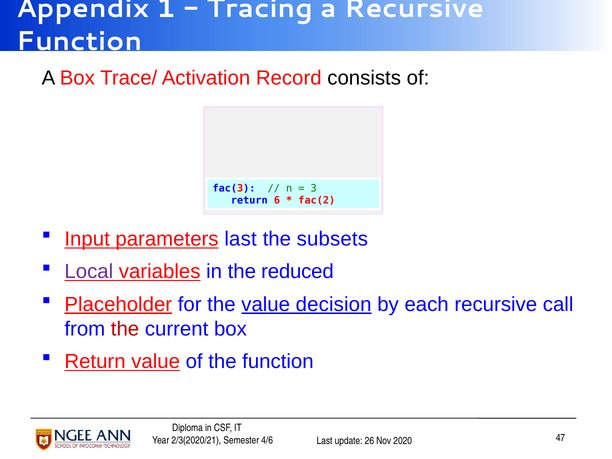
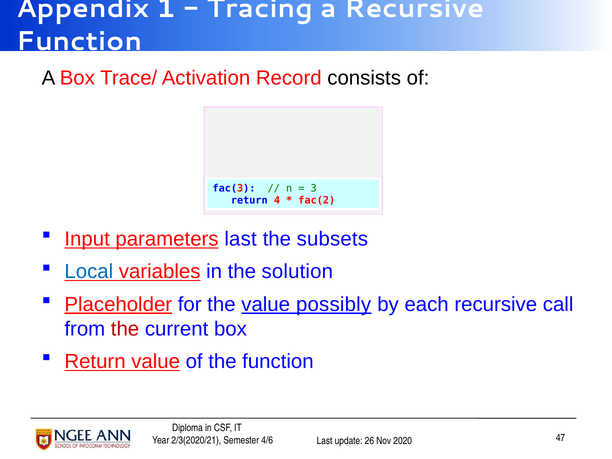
6: 6 -> 4 (277, 201)
Local colour: purple -> blue (89, 272)
reduced: reduced -> solution (297, 272)
decision: decision -> possibly (334, 304)
